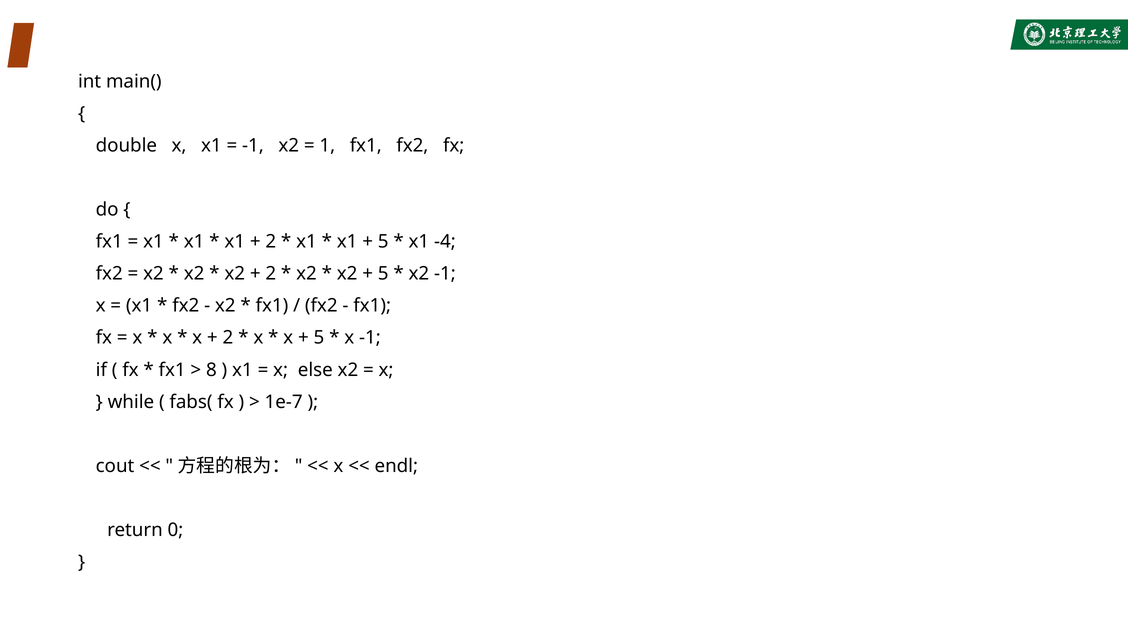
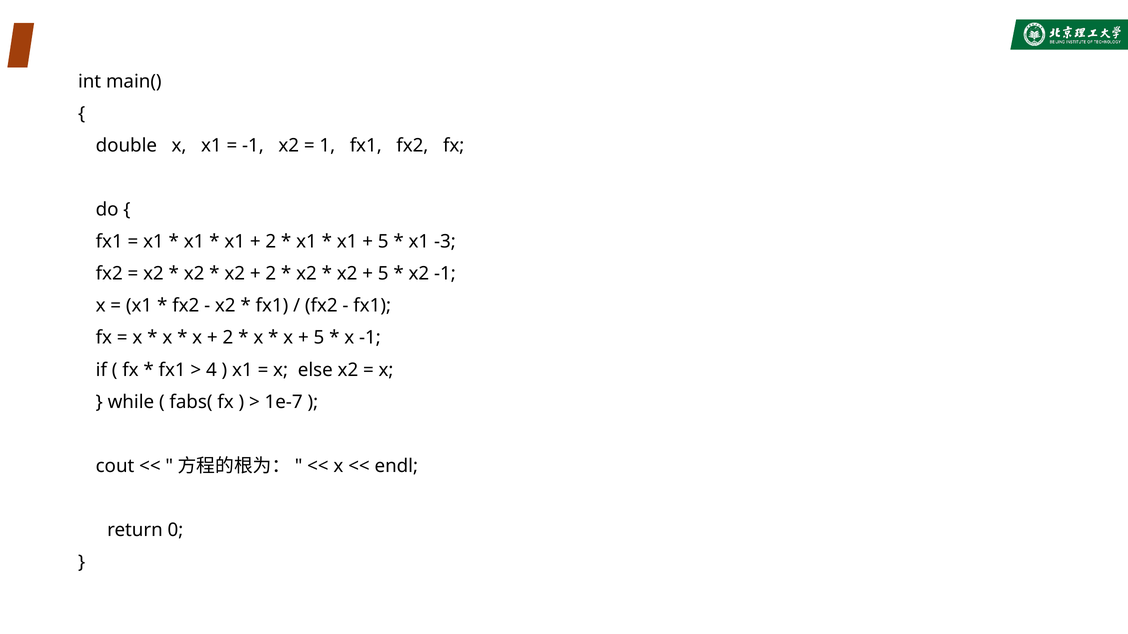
-4: -4 -> -3 (445, 242)
8: 8 -> 4 (211, 370)
